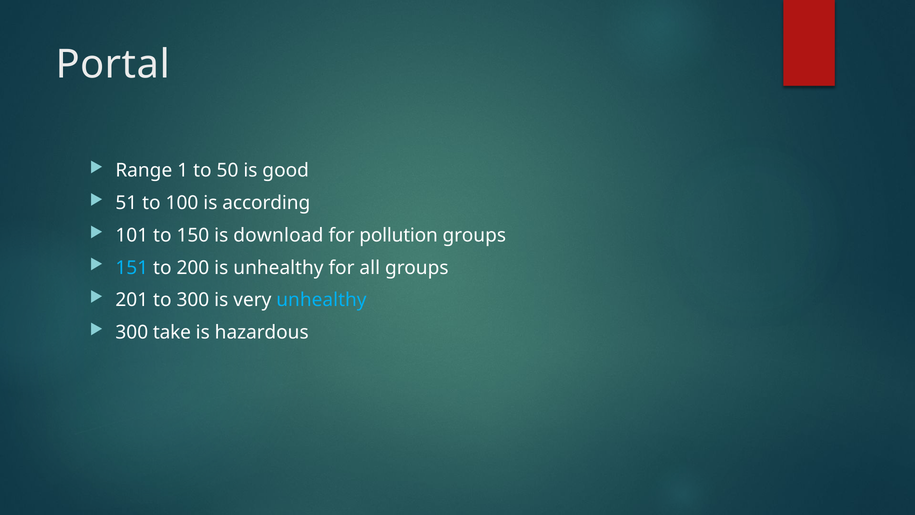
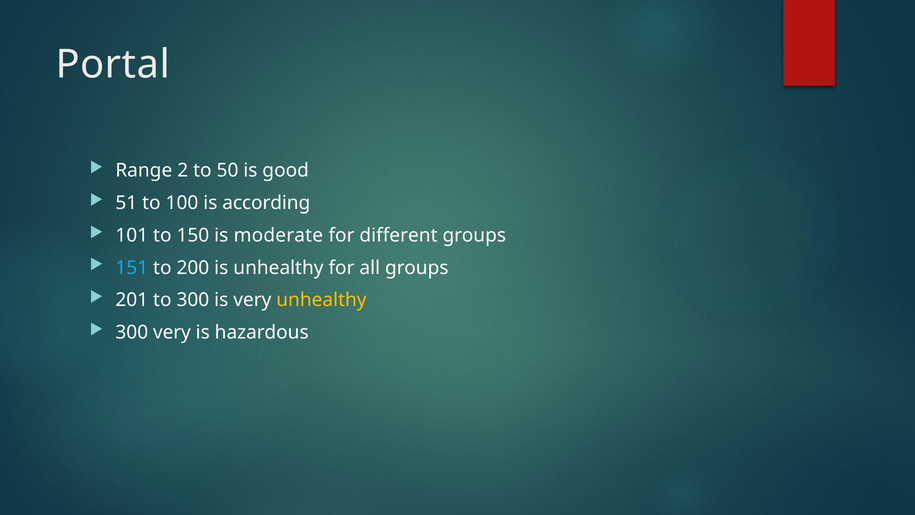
1: 1 -> 2 (183, 170)
download: download -> moderate (278, 235)
pollution: pollution -> different (399, 235)
unhealthy colour: light blue -> yellow (321, 300)
300 take: take -> very (172, 332)
